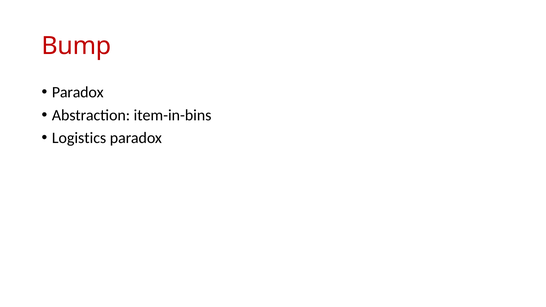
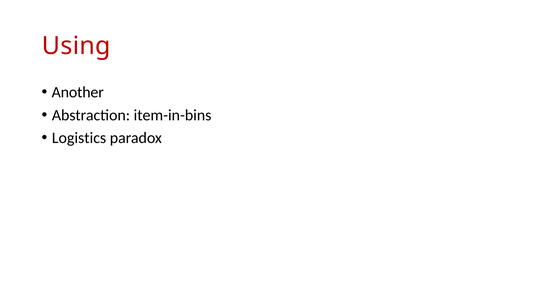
Bump: Bump -> Using (76, 46)
Paradox: Paradox -> Another (78, 92)
